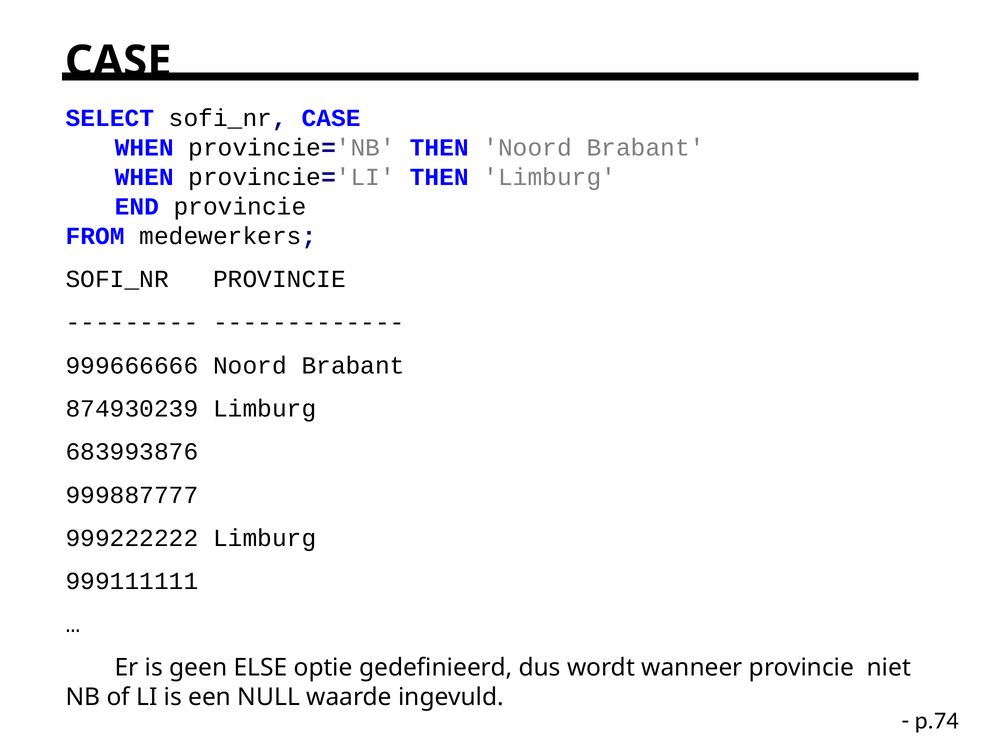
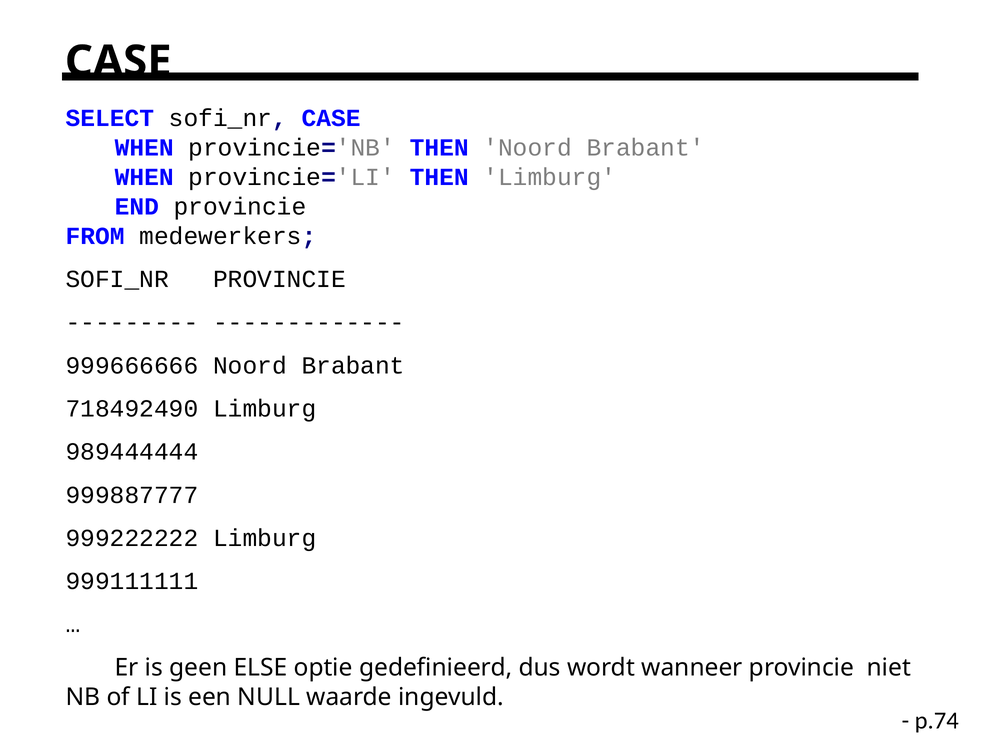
874930239: 874930239 -> 718492490 (132, 409)
683993876: 683993876 -> 989444444 (132, 452)
